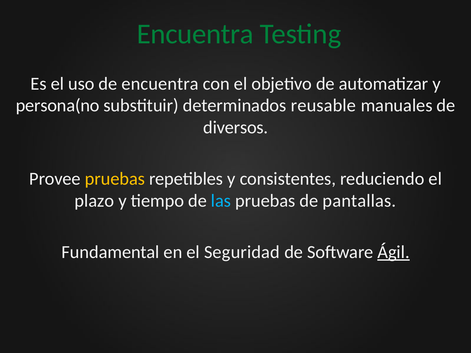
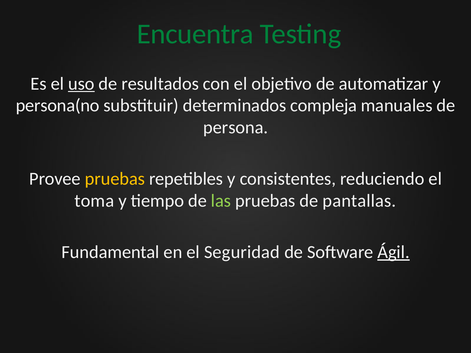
uso underline: none -> present (81, 84)
de encuentra: encuentra -> resultados (160, 84)
reusable: reusable -> compleja (324, 106)
diversos: diversos -> persona (236, 128)
plazo: plazo -> toma (94, 201)
las colour: light blue -> light green (221, 201)
